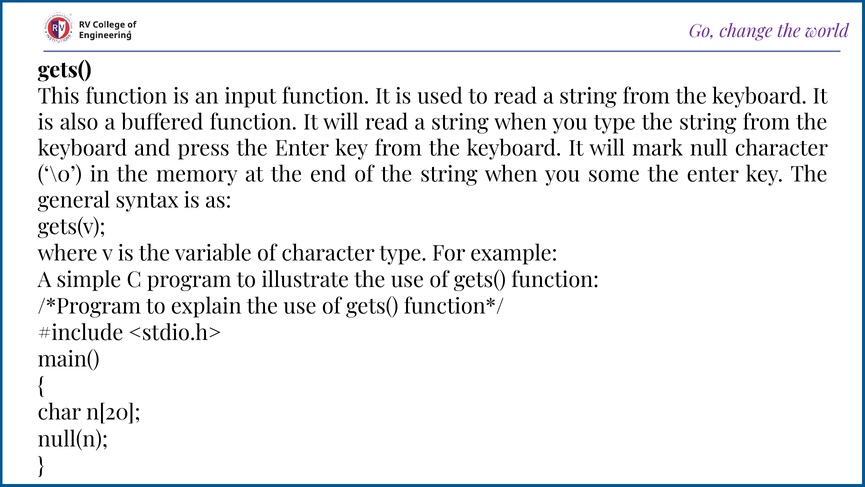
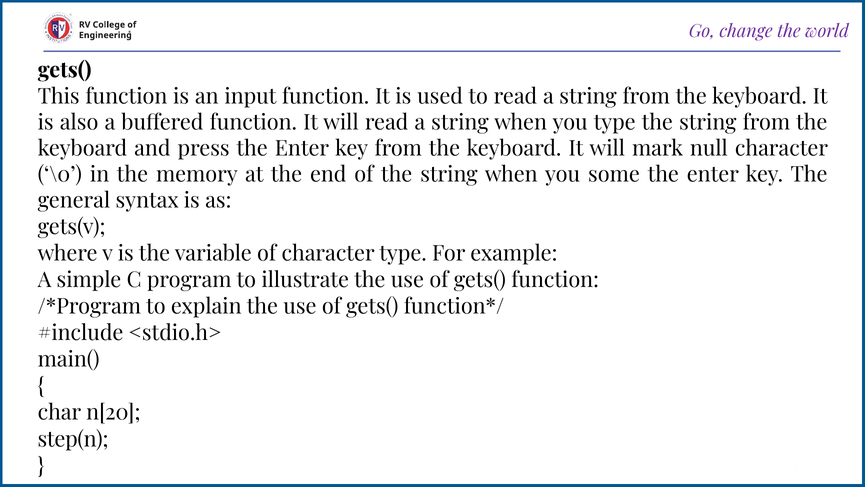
null(n: null(n -> step(n (73, 439)
